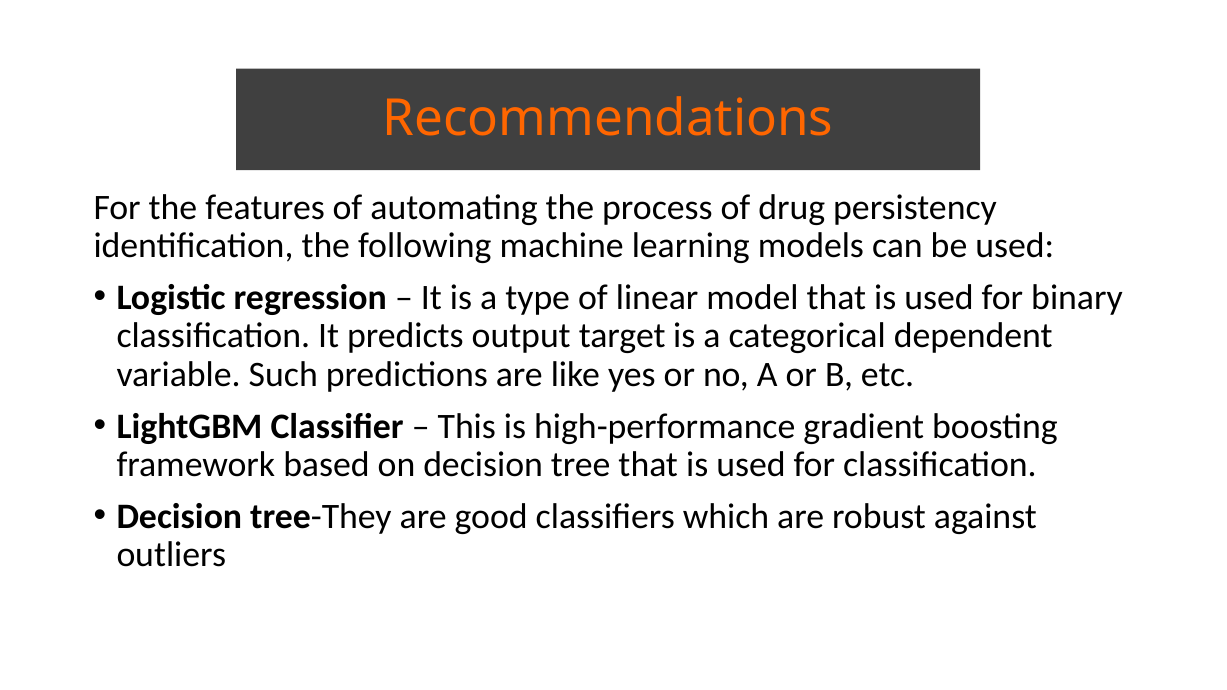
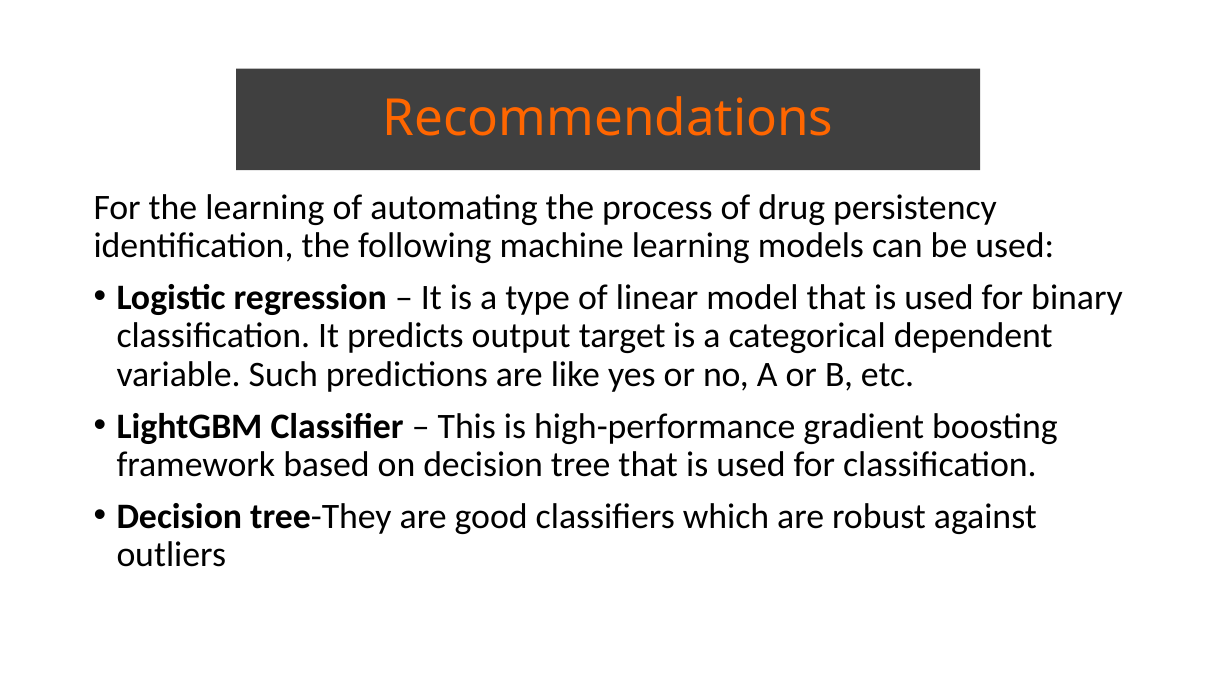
the features: features -> learning (265, 207)
